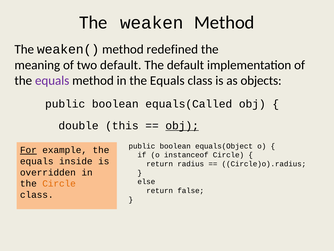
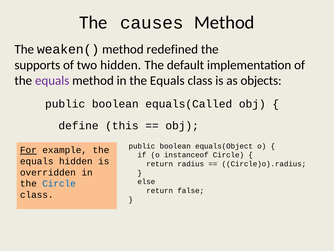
weaken: weaken -> causes (152, 23)
meaning: meaning -> supports (37, 65)
two default: default -> hidden (121, 65)
double: double -> define (79, 125)
obj underline: present -> none (182, 125)
equals inside: inside -> hidden (76, 161)
Circle colour: orange -> blue (59, 183)
